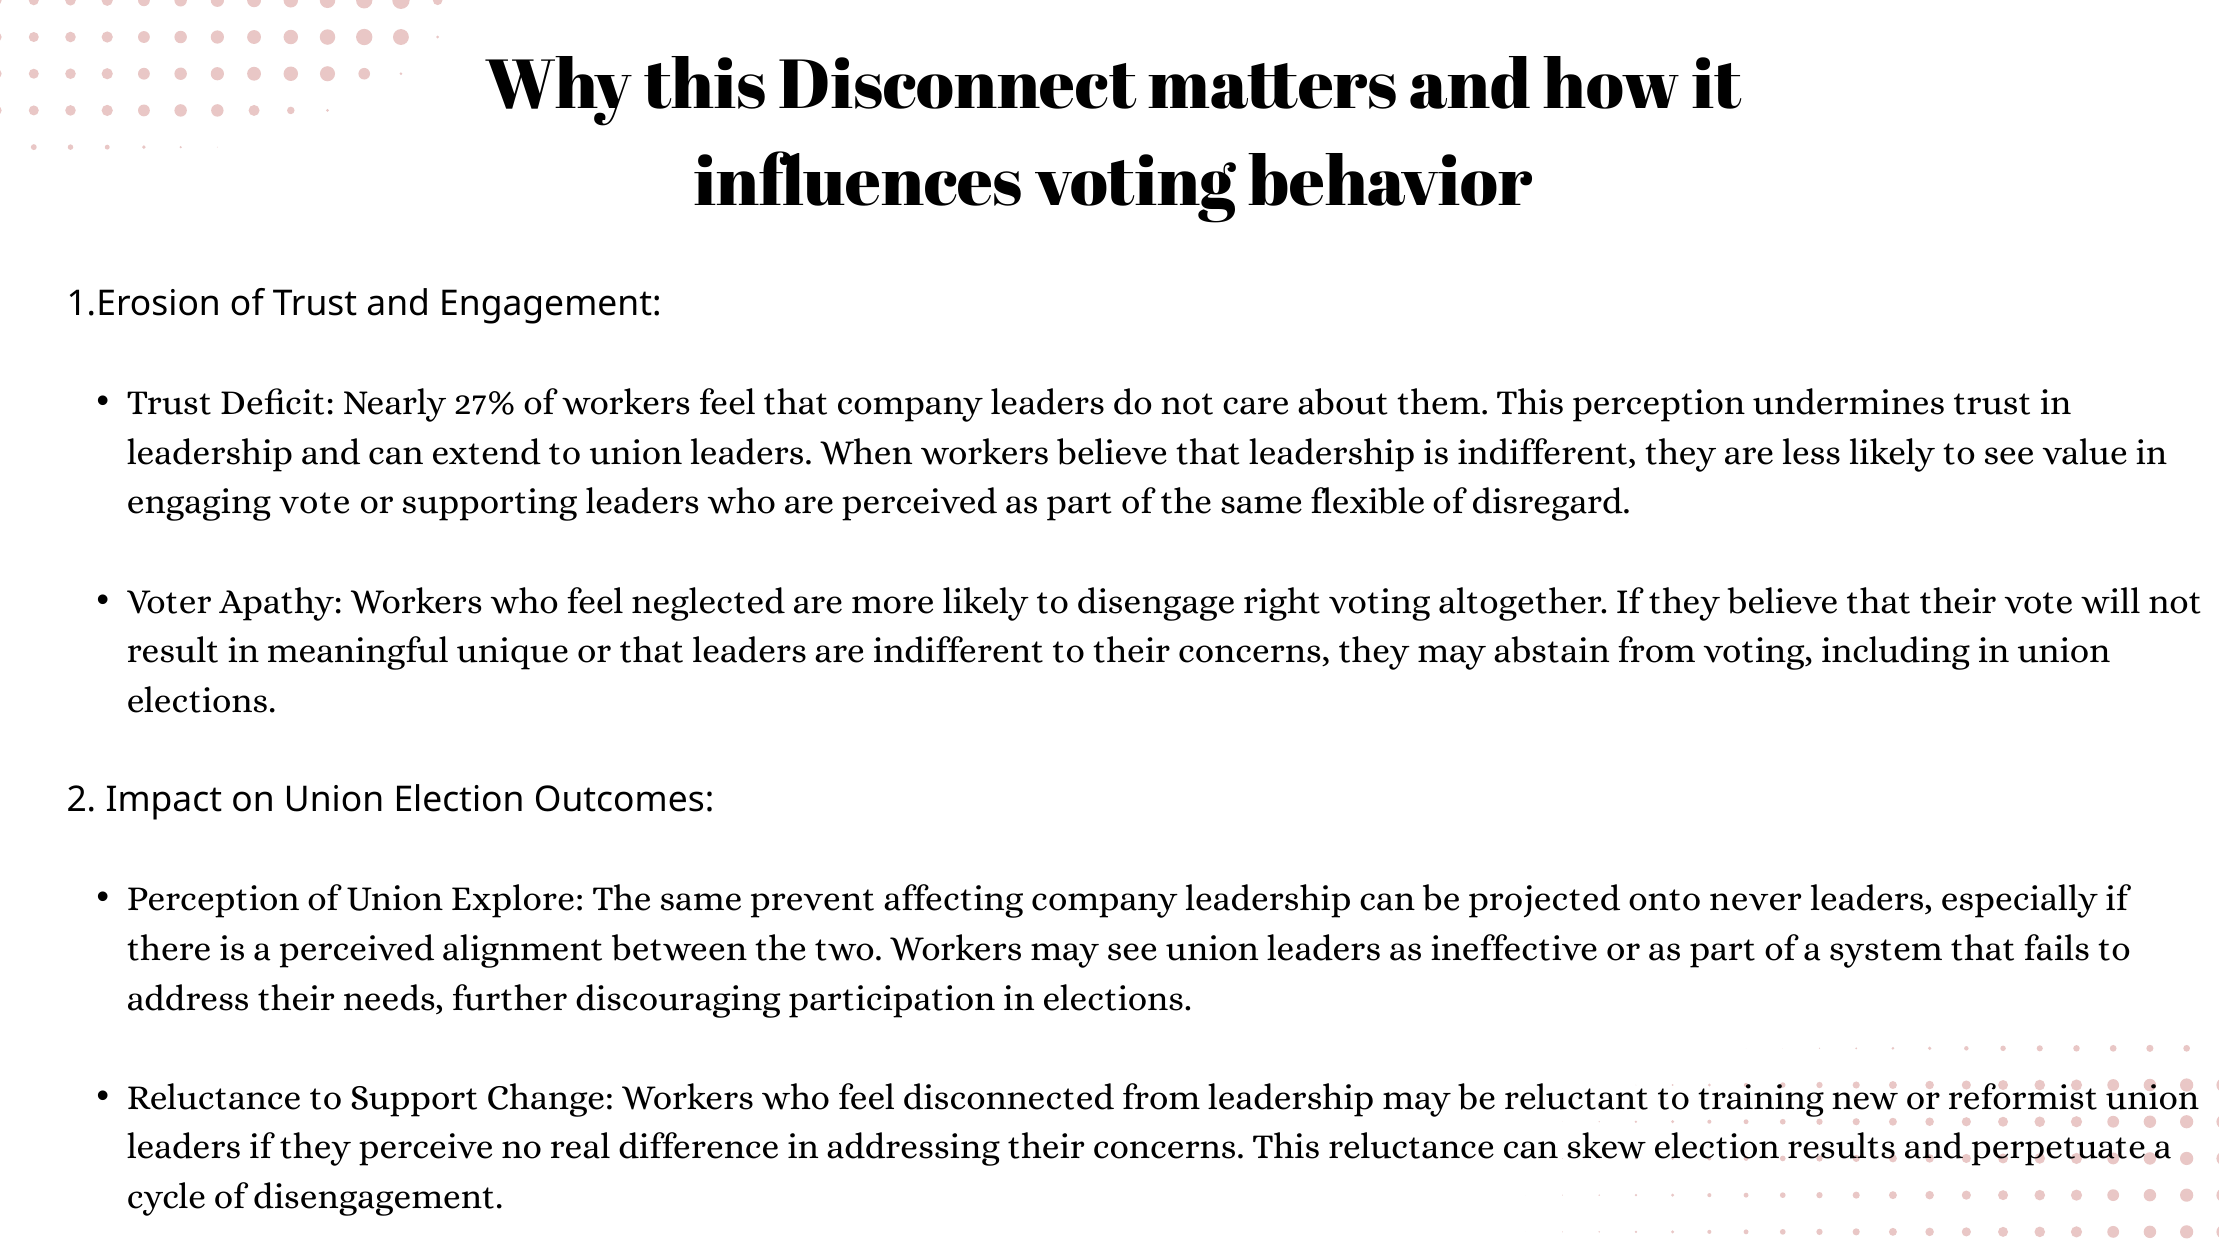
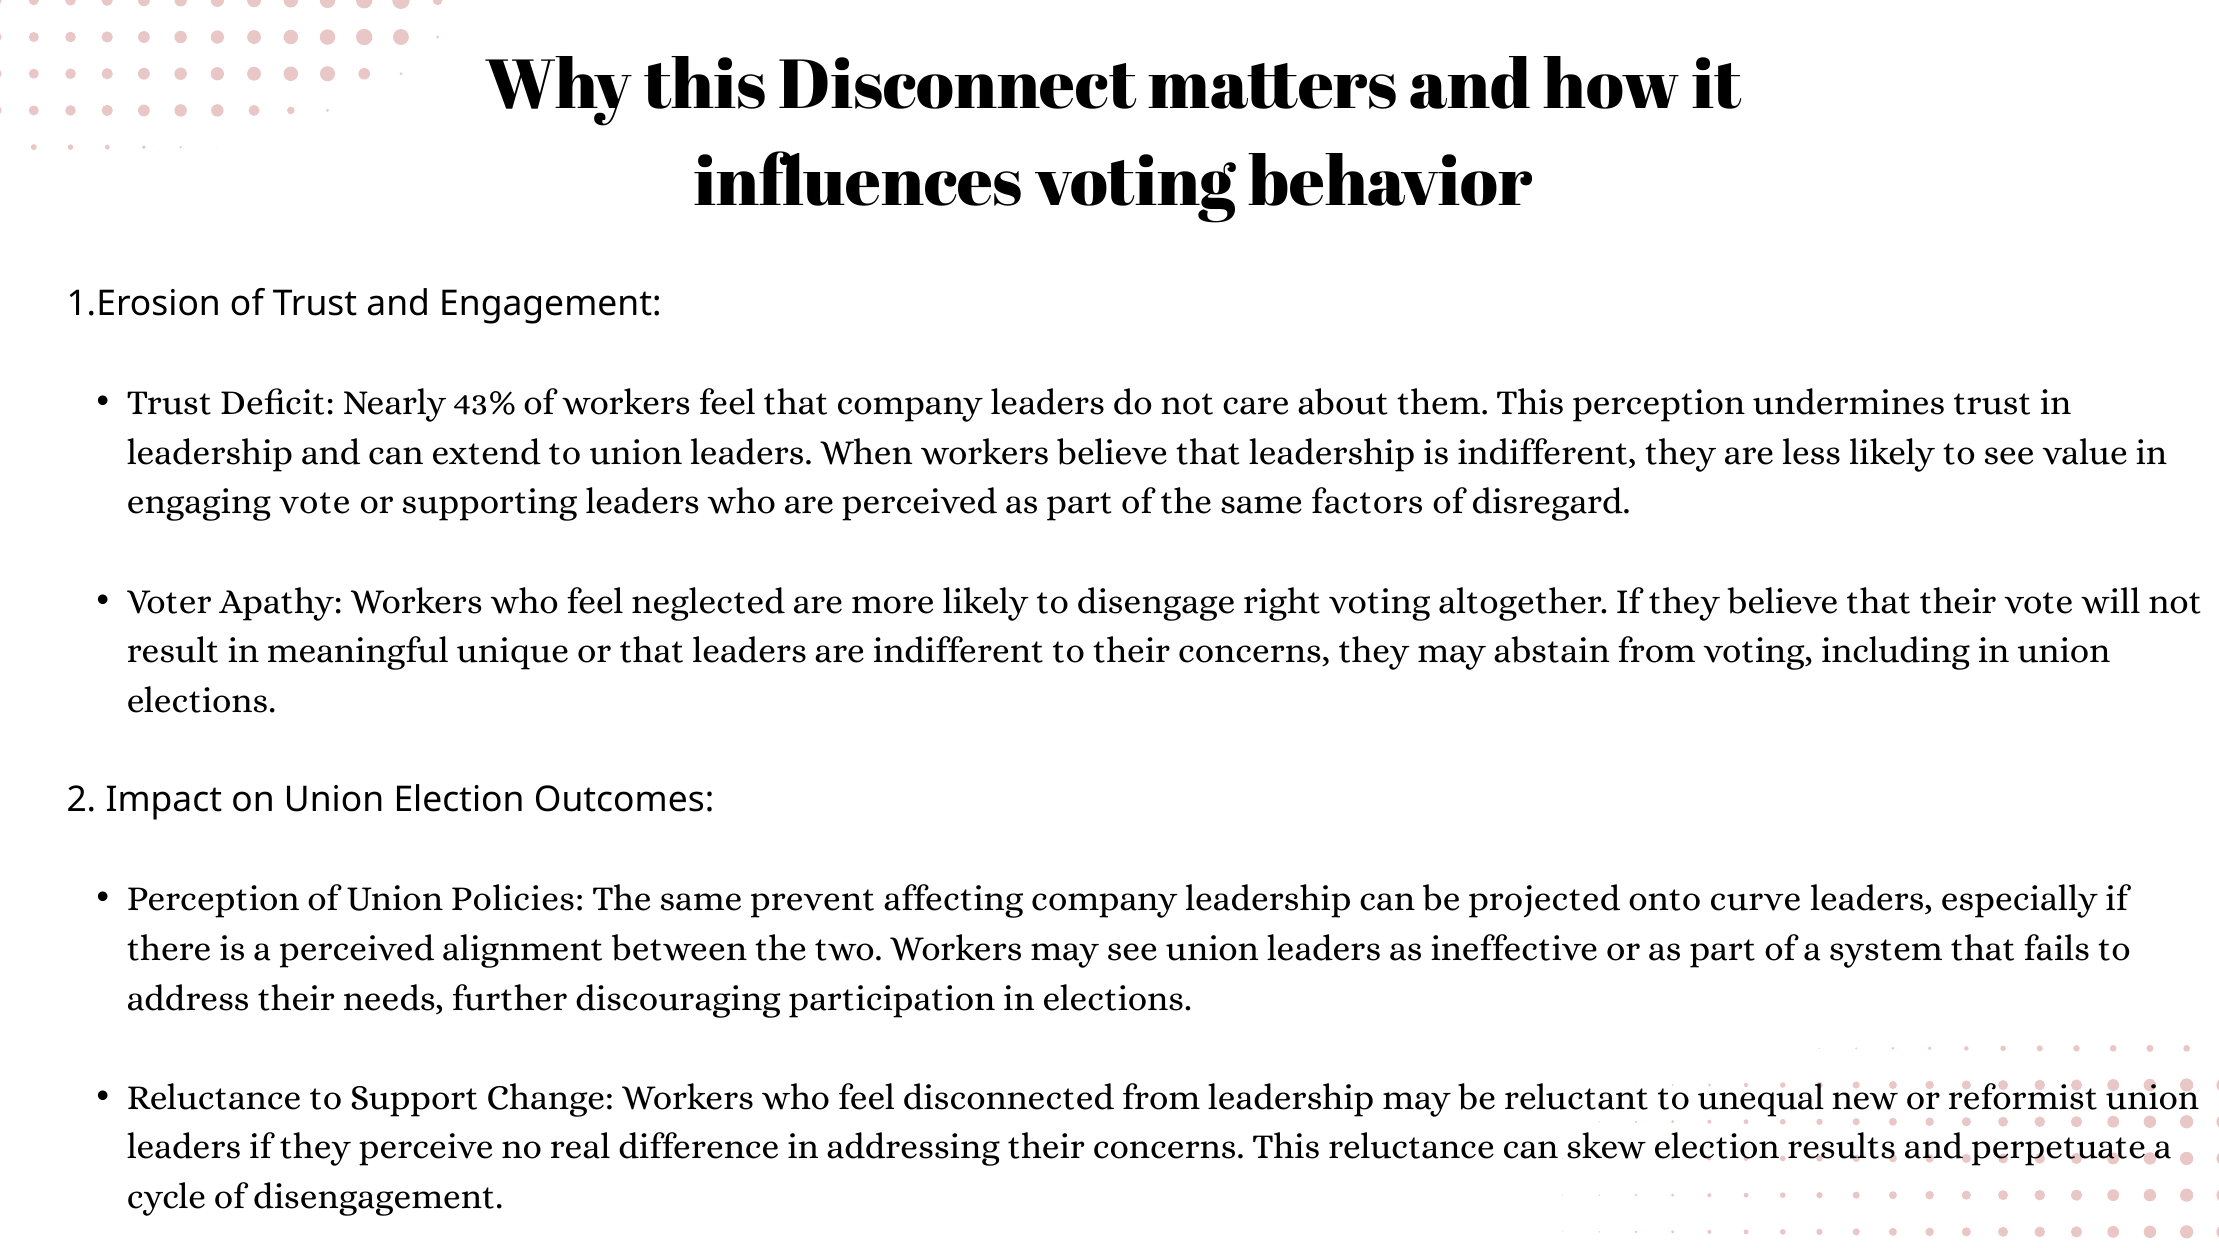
27%: 27% -> 43% (485, 403)
flexible: flexible -> factors (1367, 502)
Explore: Explore -> Policies (518, 899)
never: never -> curve (1756, 899)
training: training -> unequal (1761, 1098)
